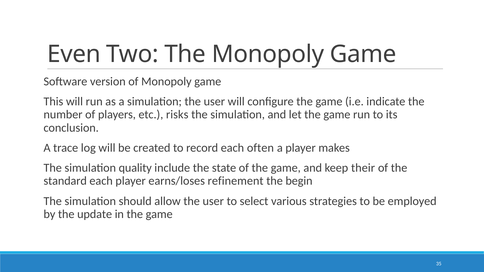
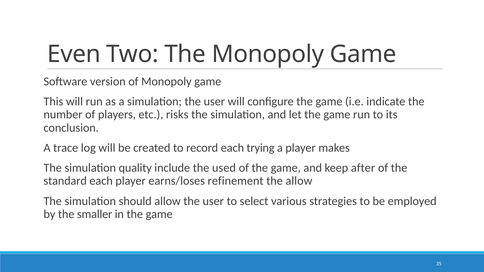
often: often -> trying (261, 148)
state: state -> used (224, 168)
their: their -> after (363, 168)
the begin: begin -> allow (299, 181)
update: update -> smaller (95, 214)
